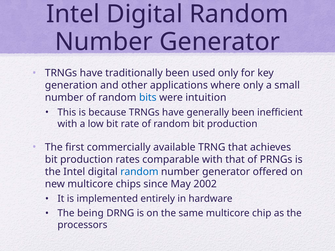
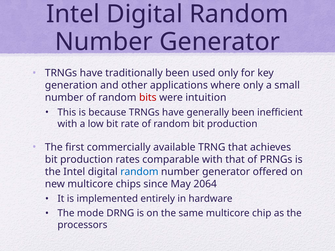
bits colour: blue -> red (148, 98)
2002: 2002 -> 2064 (205, 184)
being: being -> mode (90, 213)
